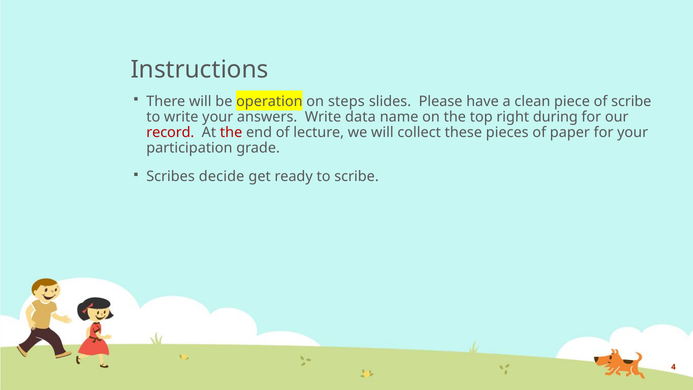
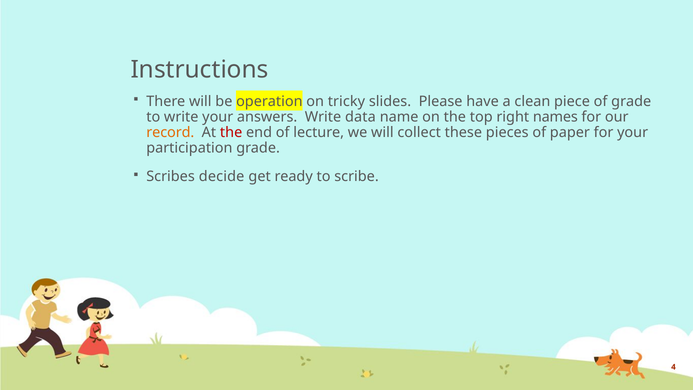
steps: steps -> tricky (346, 101)
of scribe: scribe -> grade (631, 101)
during: during -> names (555, 117)
record colour: red -> orange (170, 132)
